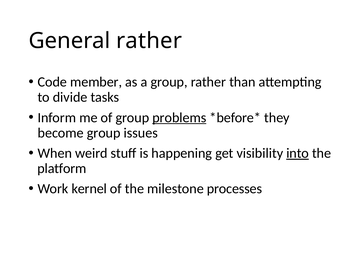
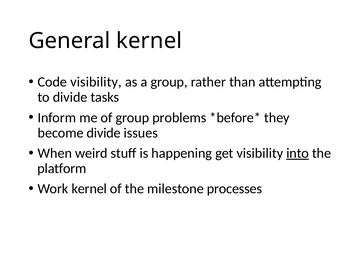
General rather: rather -> kernel (149, 41)
Code member: member -> visibility (96, 82)
problems underline: present -> none (179, 117)
become group: group -> divide (104, 133)
